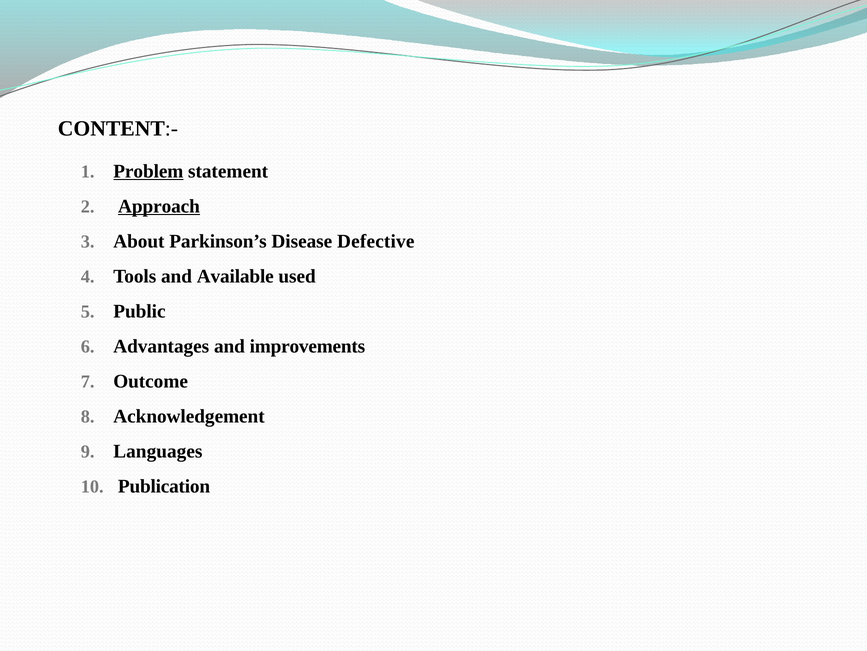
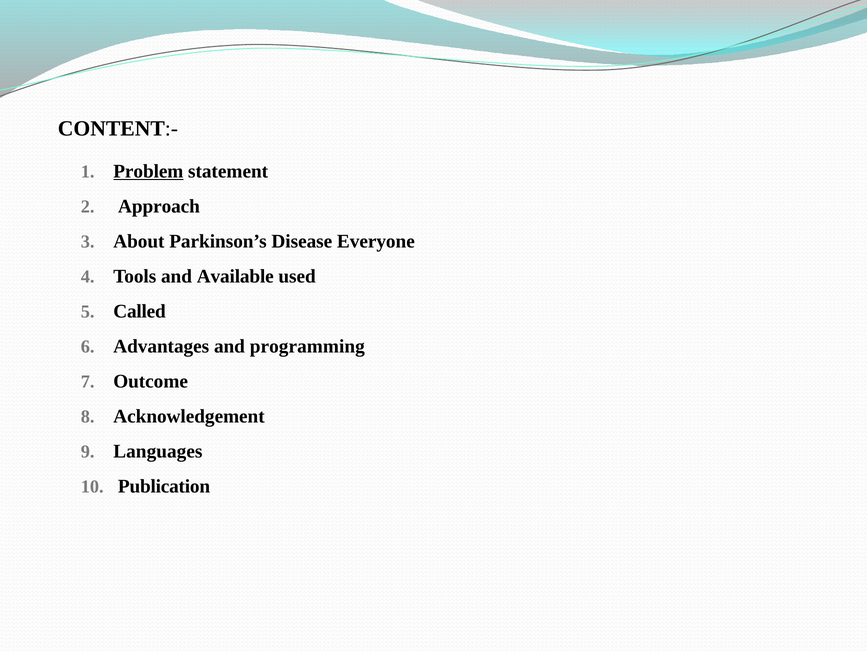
Approach underline: present -> none (159, 206)
Defective: Defective -> Everyone (376, 241)
Public: Public -> Called (140, 311)
improvements: improvements -> programming (307, 346)
